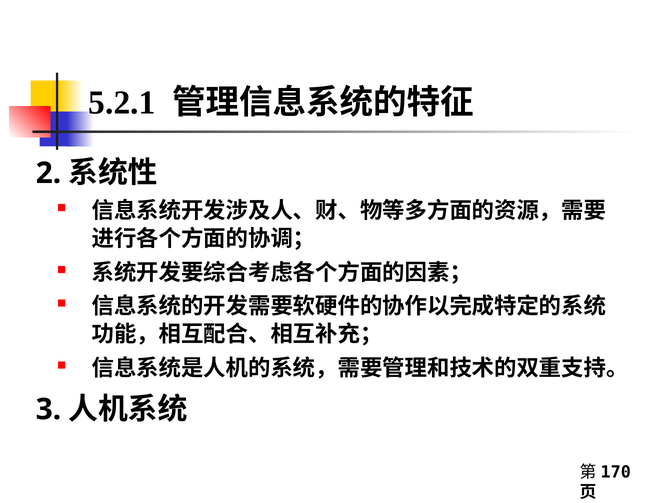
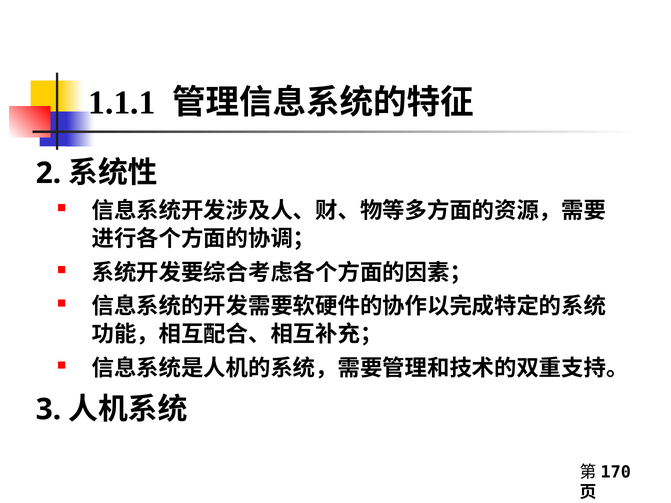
5.2.1: 5.2.1 -> 1.1.1 (122, 102)
